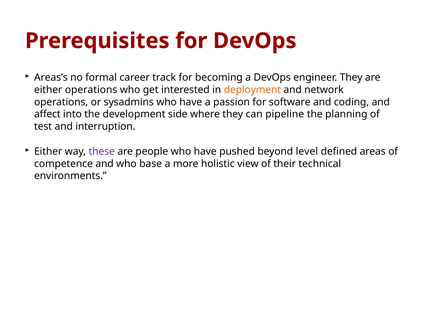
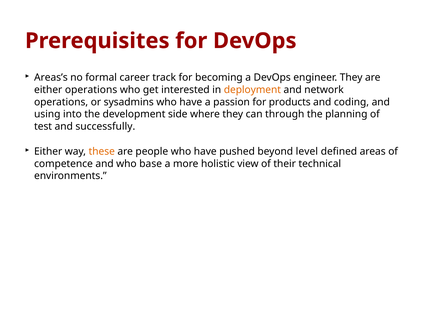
software: software -> products (290, 102)
affect: affect -> using (47, 114)
pipeline: pipeline -> through (285, 114)
interruption: interruption -> successfully (105, 126)
these colour: purple -> orange (102, 151)
